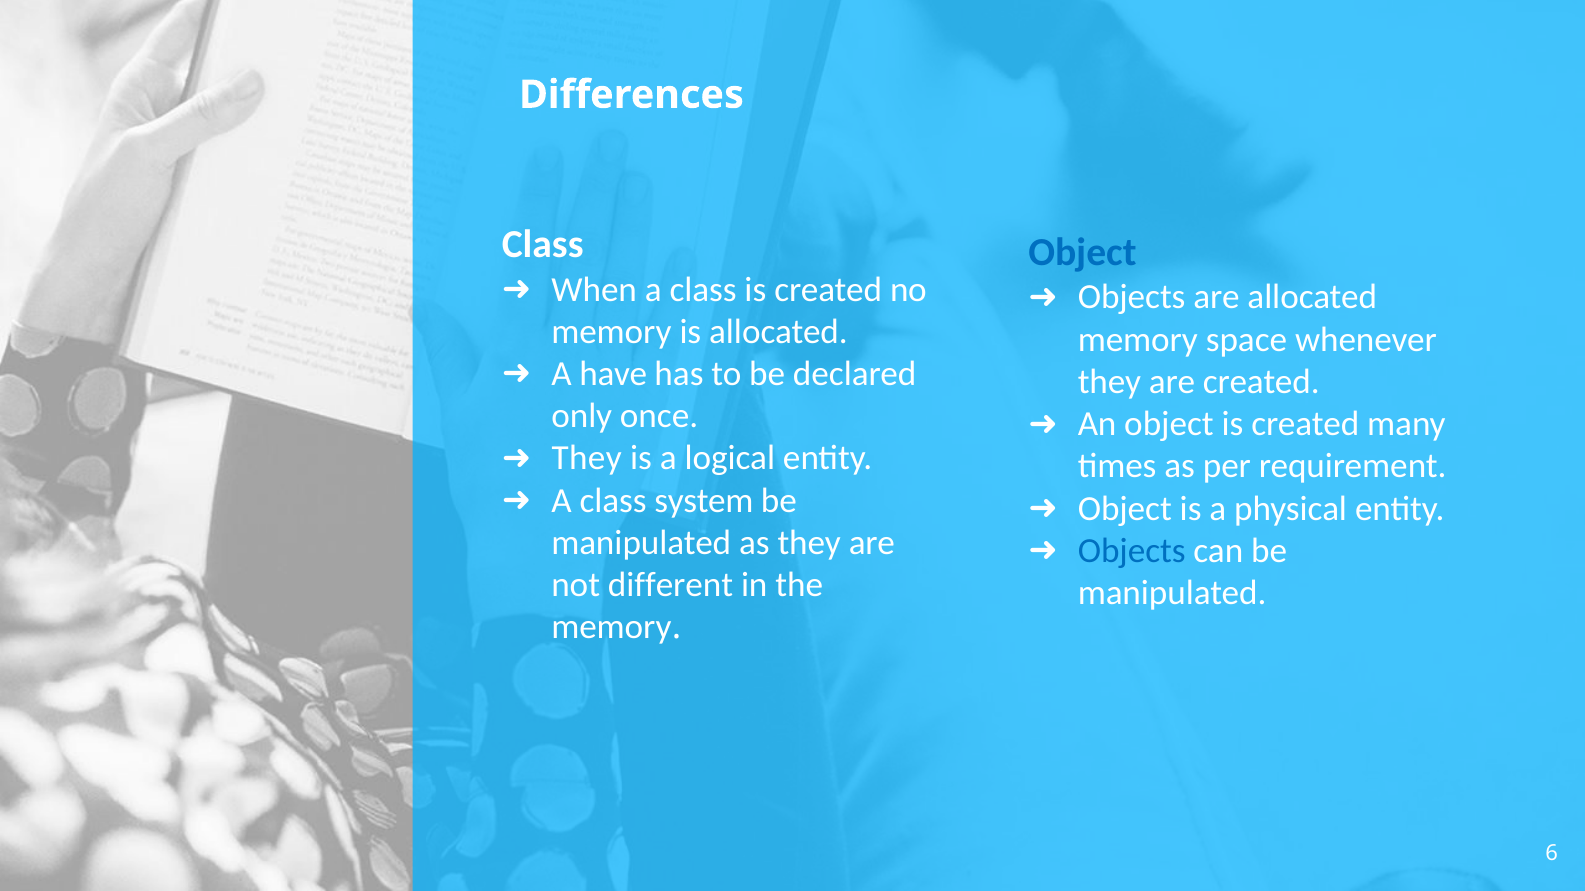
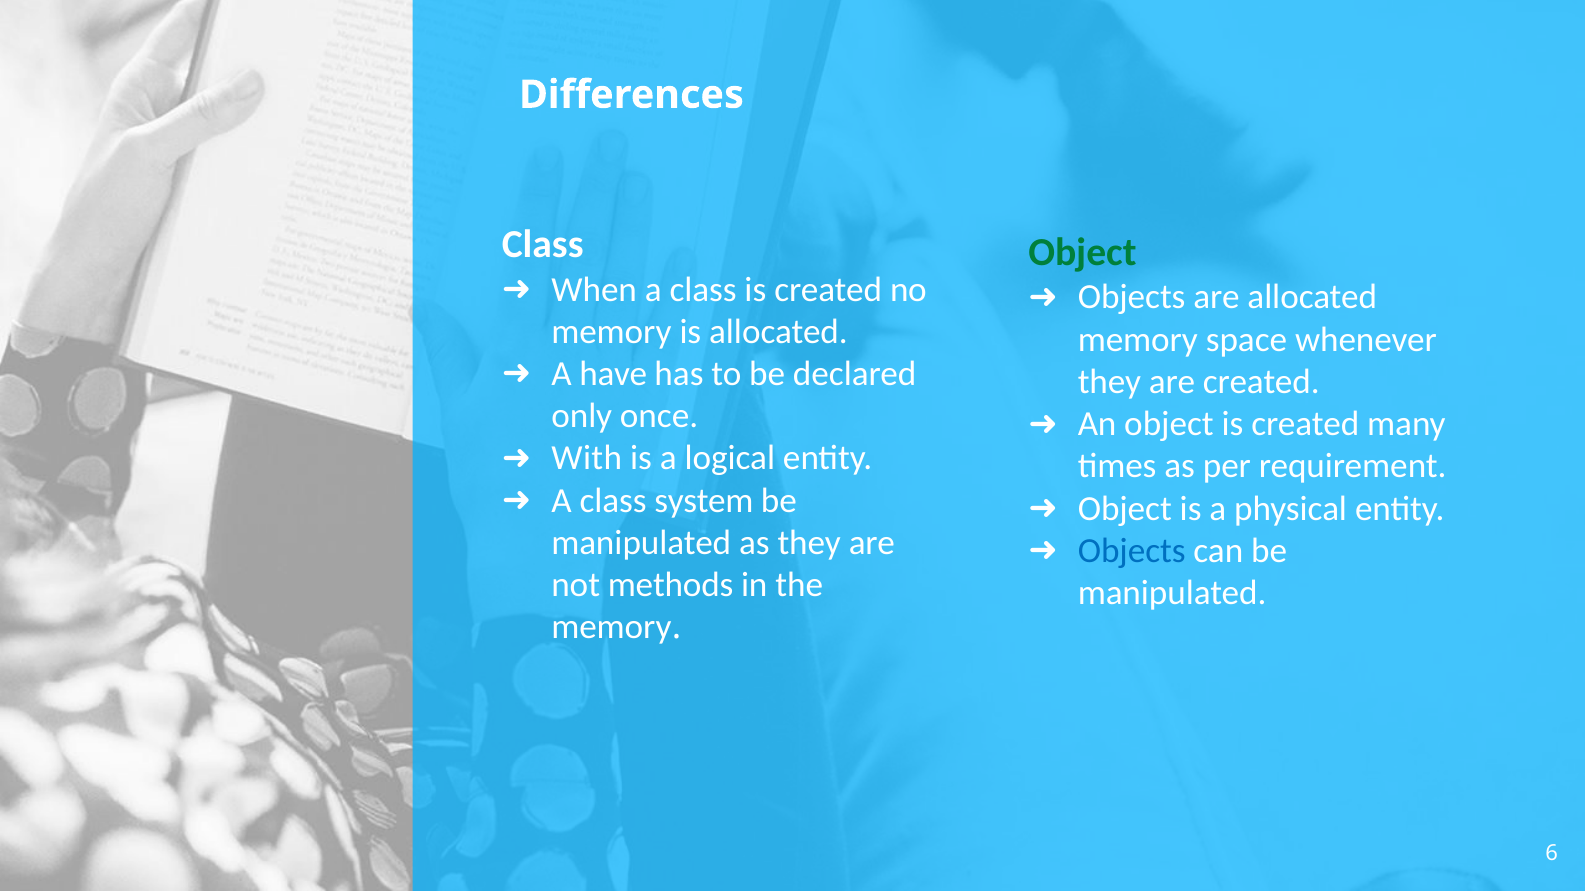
Object colour: blue -> green (1082, 253)
They: They -> With (587, 459)
different: different -> methods (671, 585)
